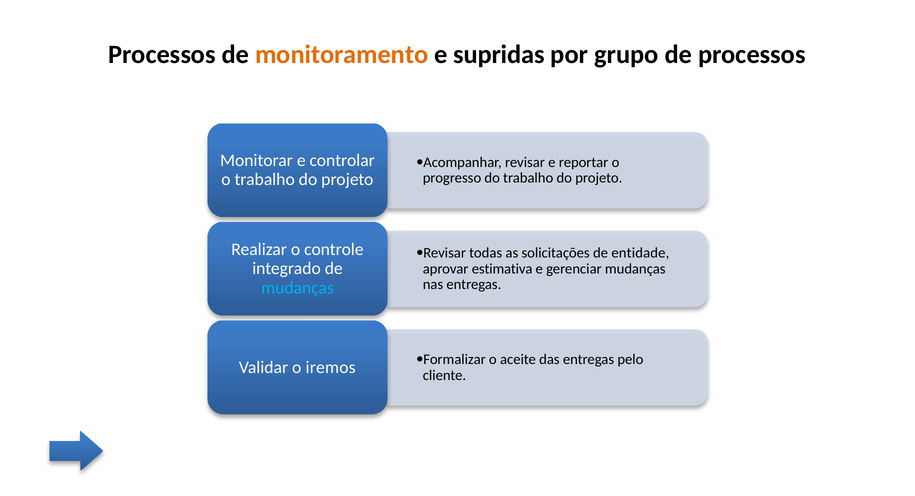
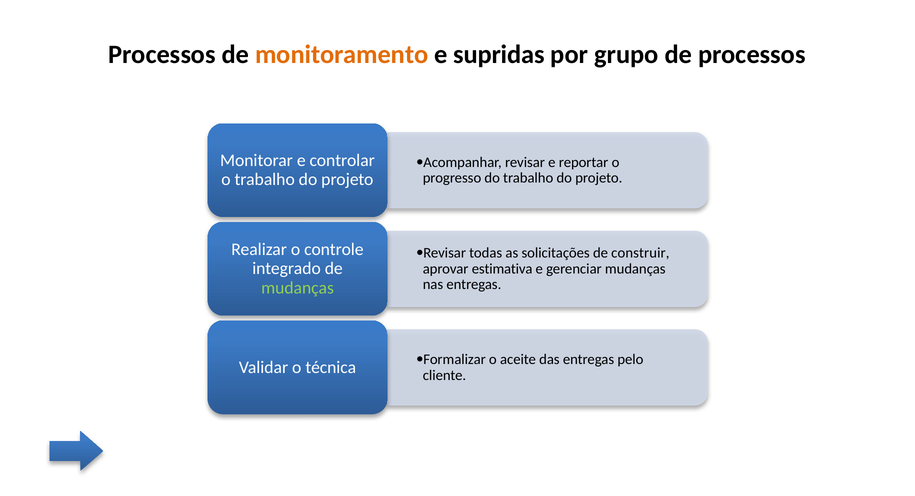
entidade: entidade -> construir (640, 253)
mudanças colour: light blue -> light green (298, 288)
iremos: iremos -> técnica (331, 367)
